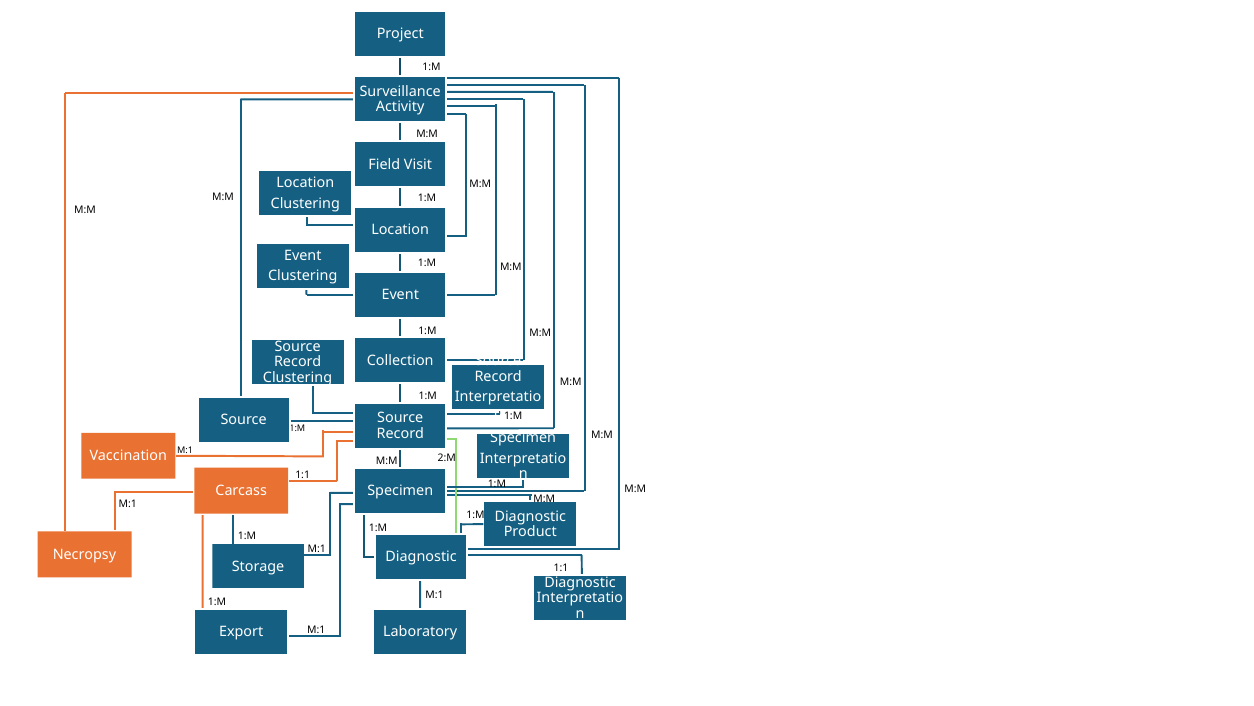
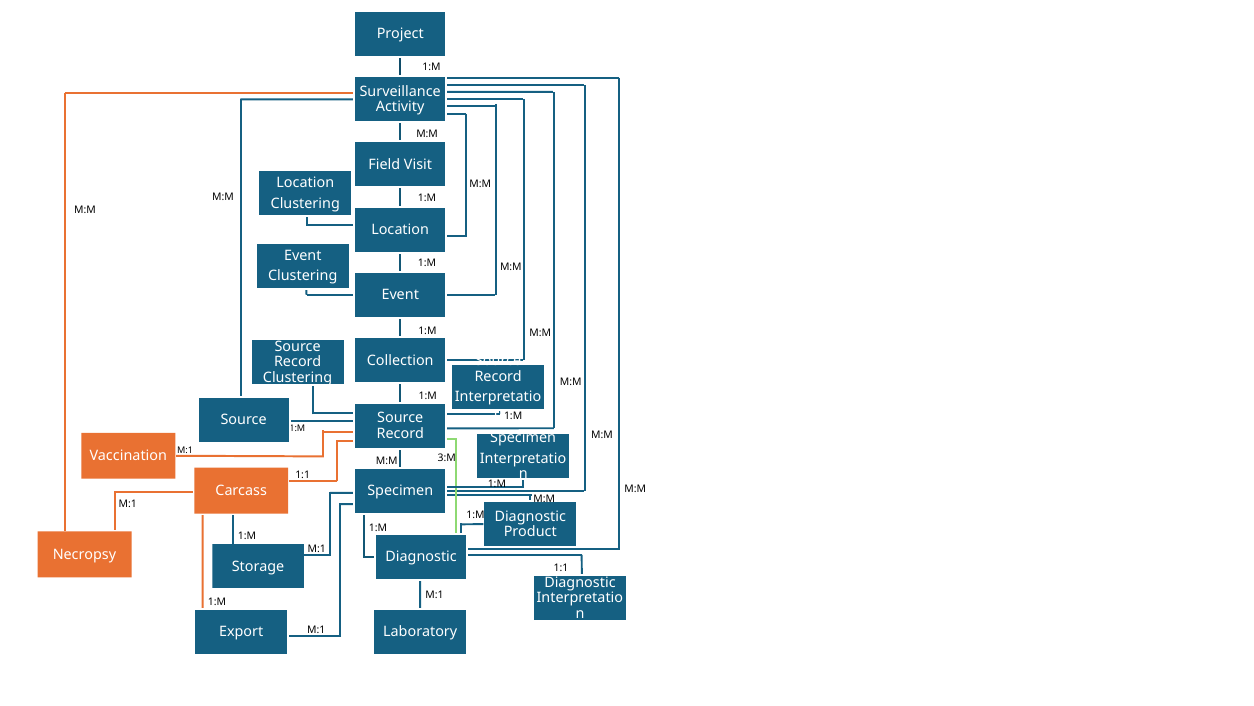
2:M: 2:M -> 3:M (447, 458)
